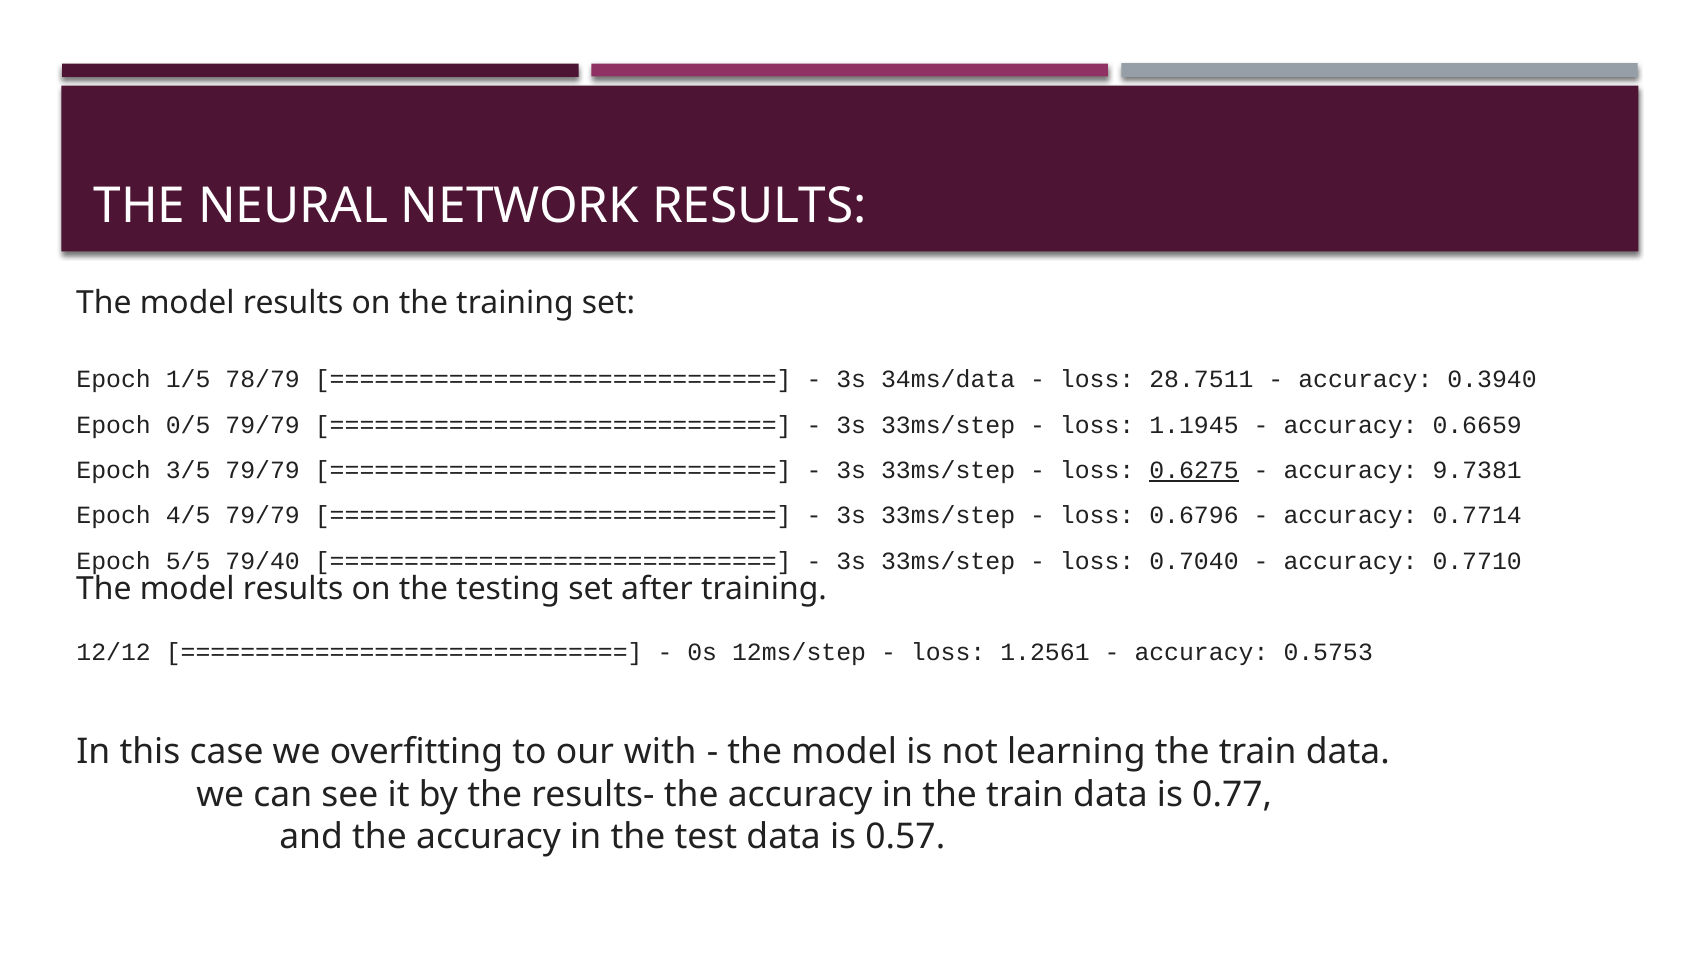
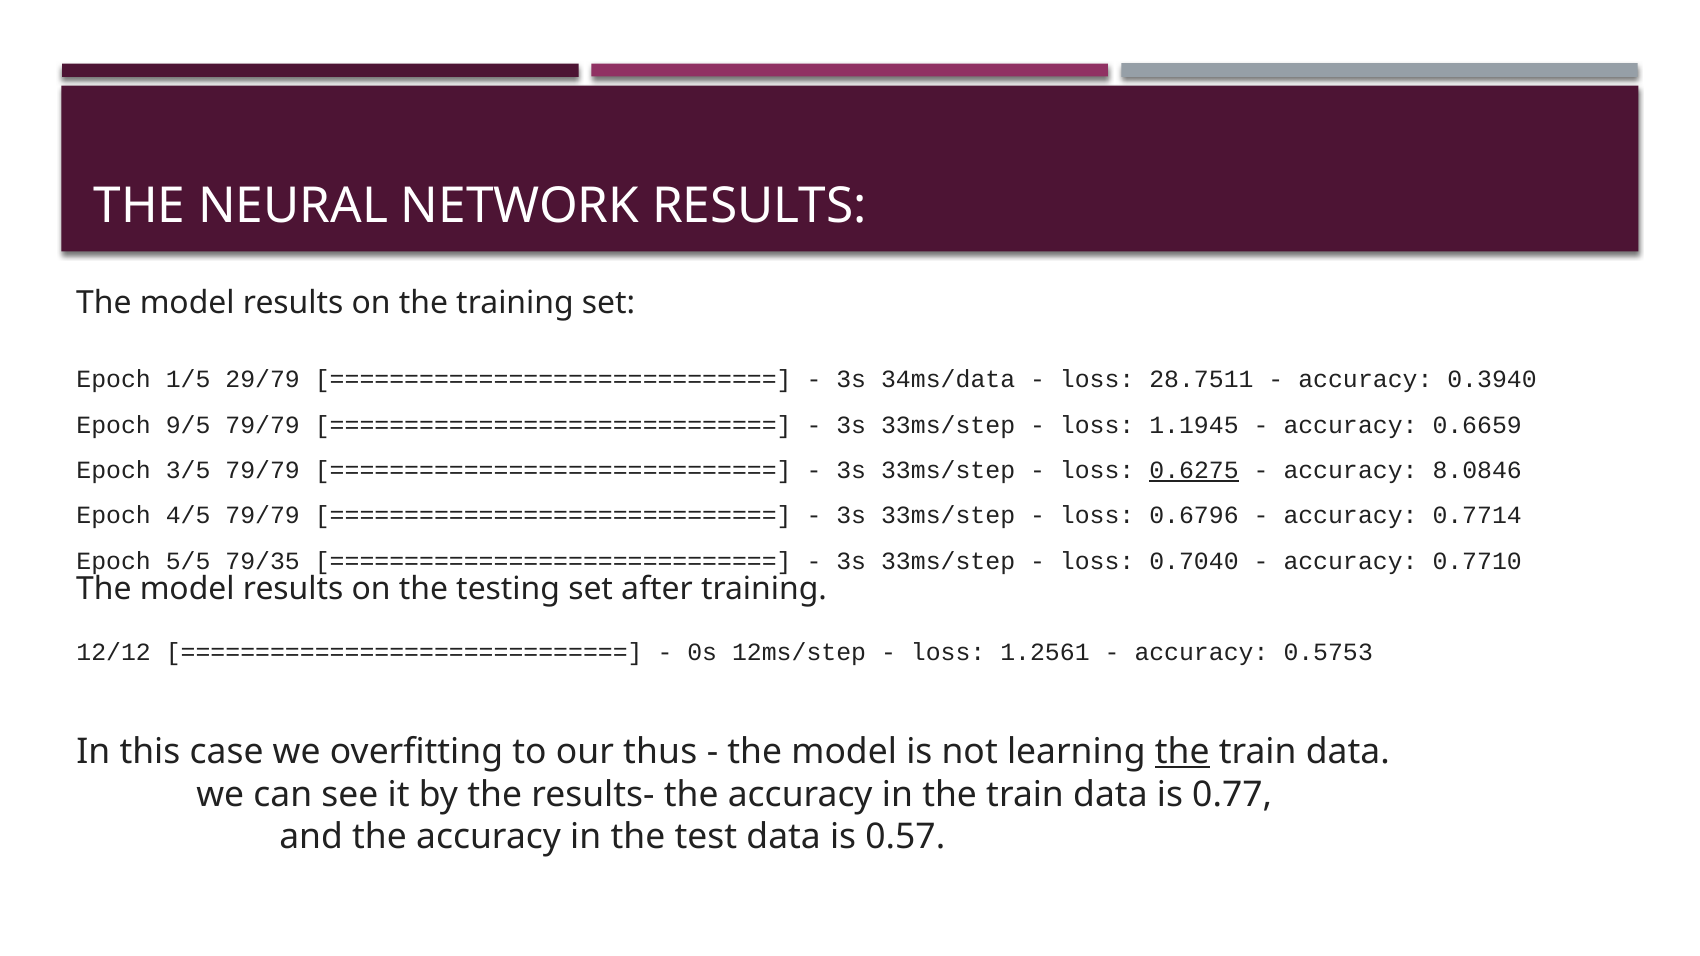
78/79: 78/79 -> 29/79 (263, 380)
0/5: 0/5 -> 9/5 (188, 425)
9.7381: 9.7381 -> 8.0846 (1477, 470)
79/40: 79/40 -> 79/35 (263, 561)
with: with -> thus (660, 752)
the underline: none -> present (1182, 752)
